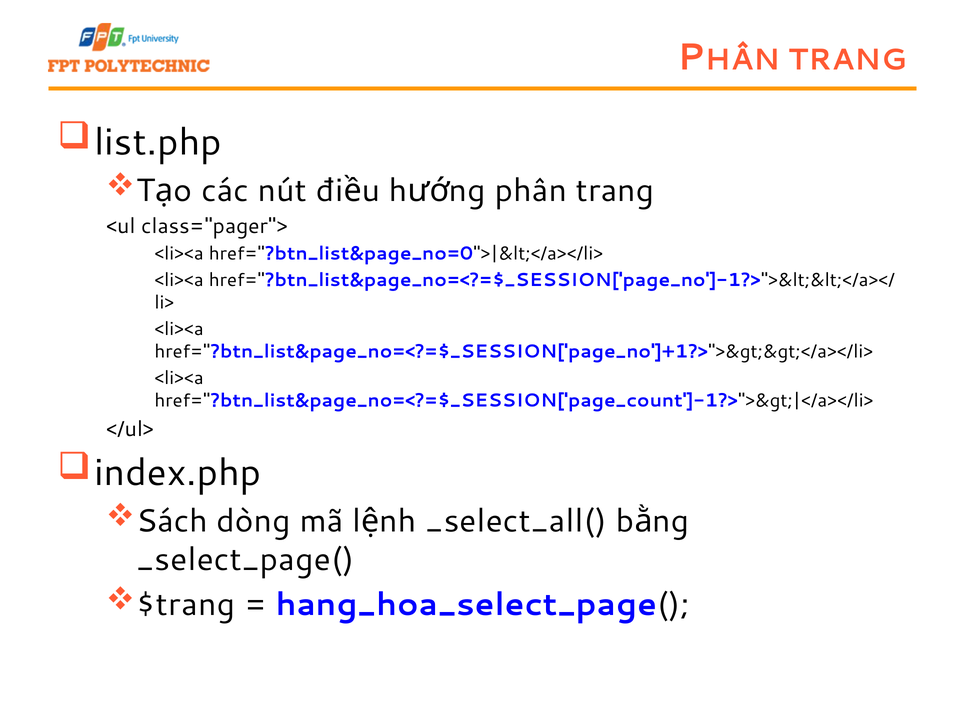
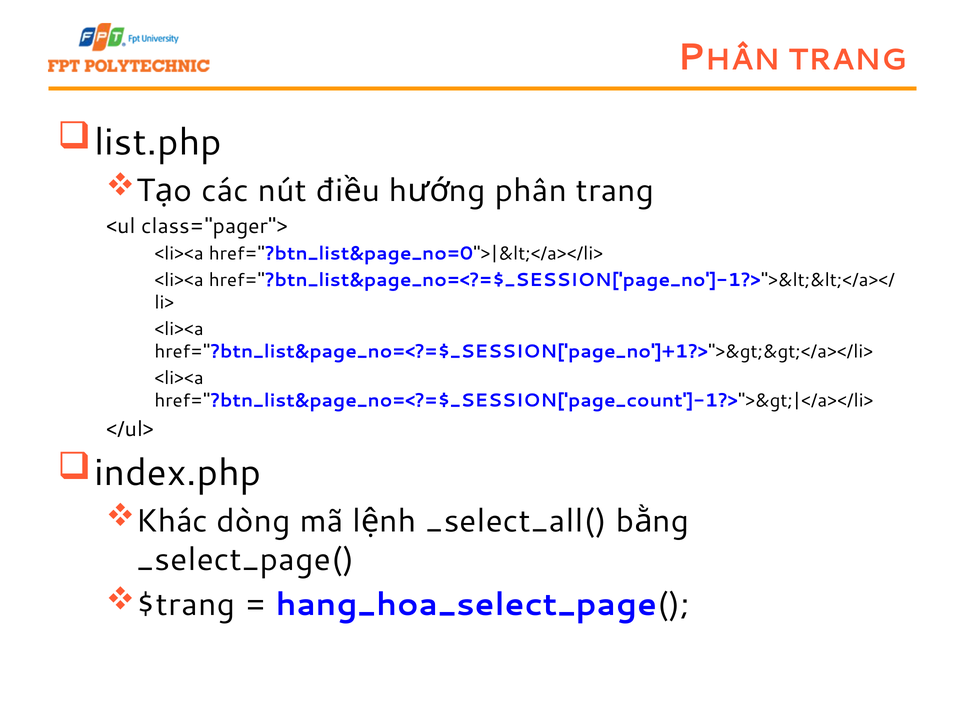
Sách: Sách -> Khác (172, 521)
